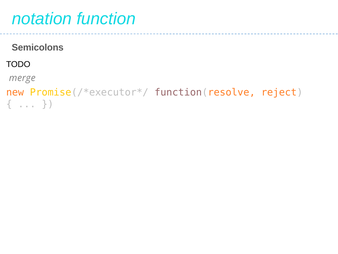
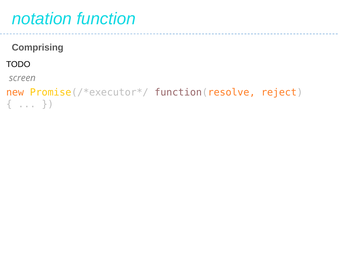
Semicolons: Semicolons -> Comprising (38, 47)
merge: merge -> screen (22, 78)
